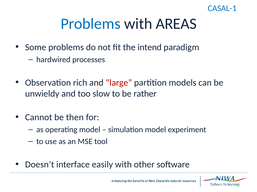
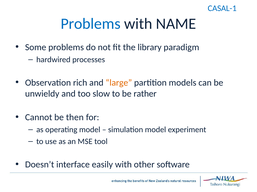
AREAS: AREAS -> NAME (176, 24)
intend: intend -> library (150, 47)
large colour: red -> orange (119, 83)
